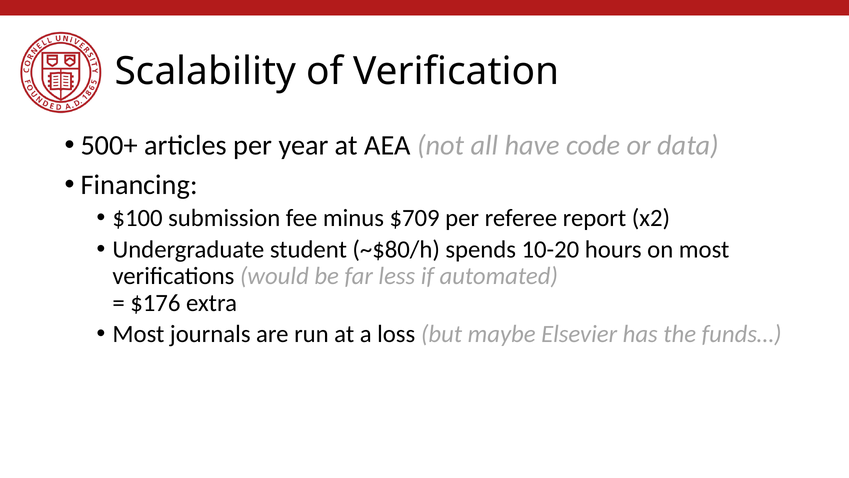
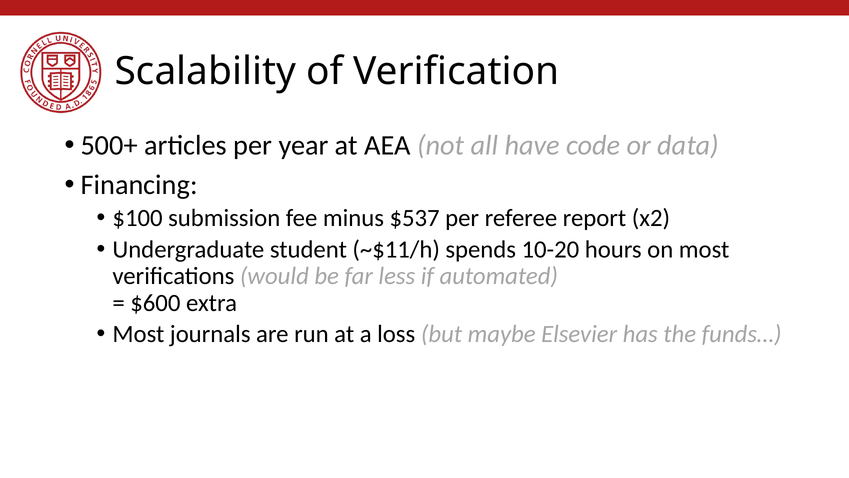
$709: $709 -> $537 (415, 218)
~$80/h: ~$80/h -> ~$11/h (396, 249)
$176: $176 -> $600 (155, 303)
